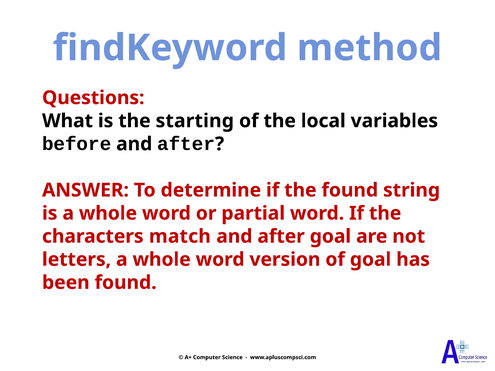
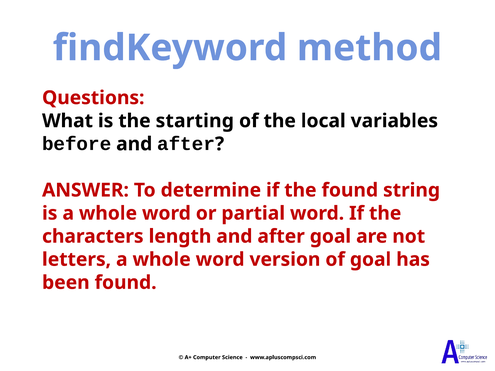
match: match -> length (180, 237)
